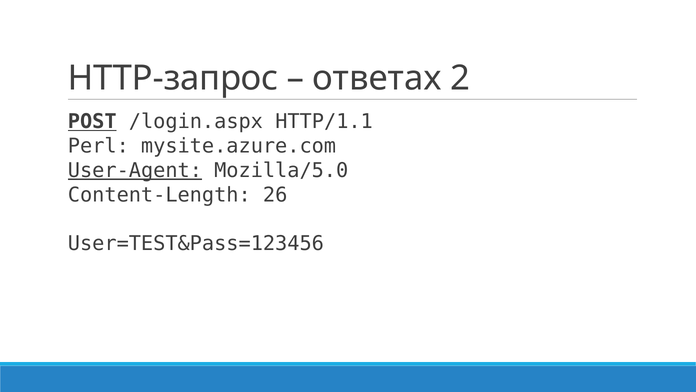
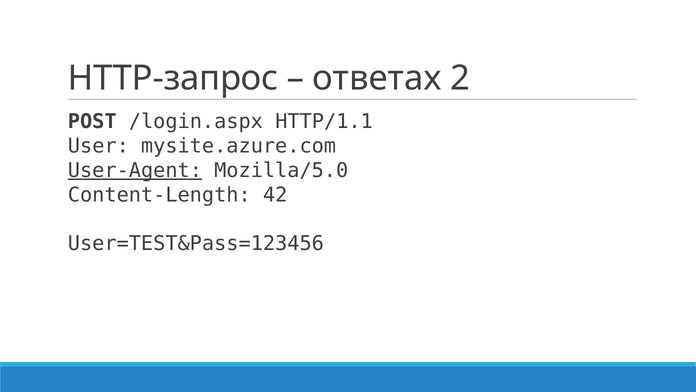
POST underline: present -> none (92, 122)
Perl: Perl -> User (98, 146)
26: 26 -> 42 (275, 195)
